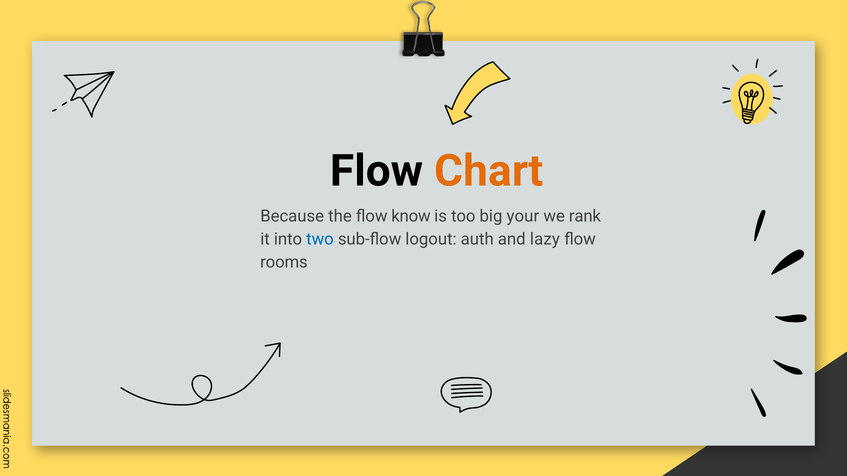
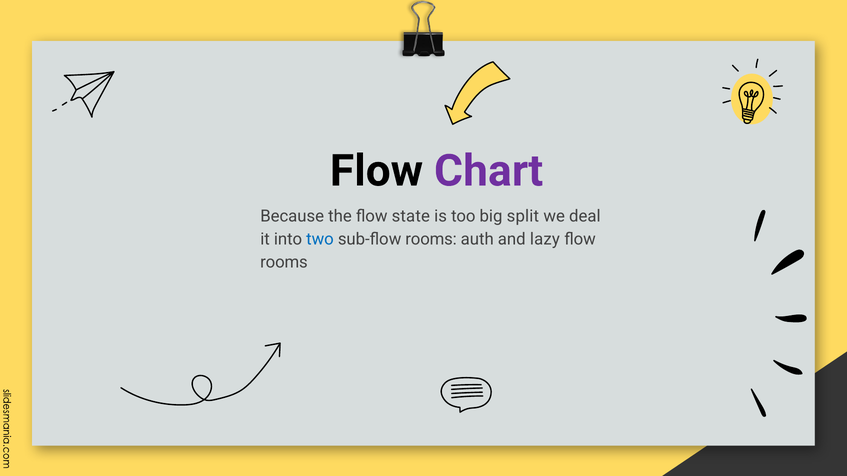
Chart colour: orange -> purple (489, 171)
know: know -> state (411, 216)
your: your -> split (523, 216)
rank: rank -> deal (585, 216)
sub-flow logout: logout -> rooms (431, 239)
